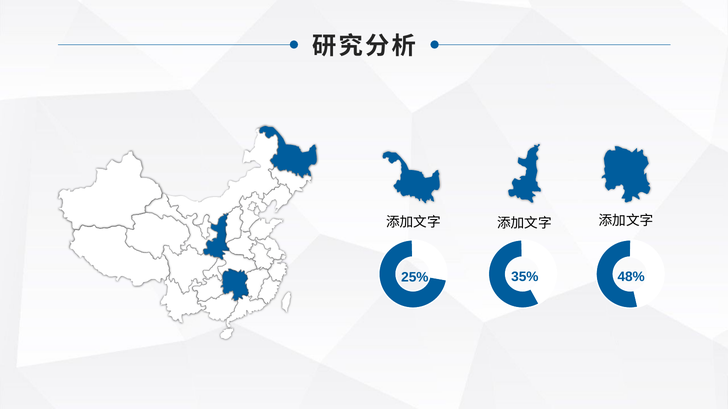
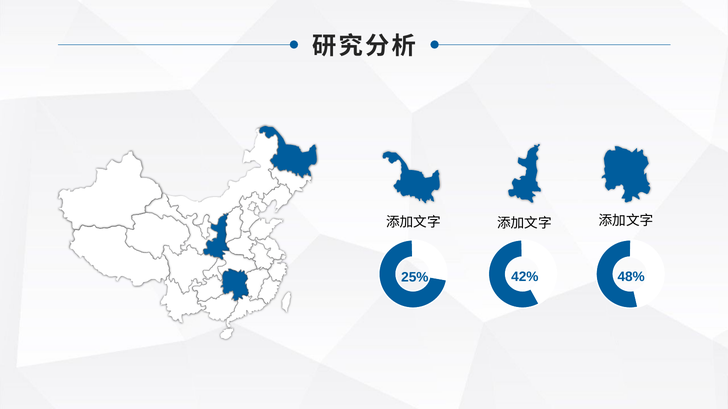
35%: 35% -> 42% (525, 277)
